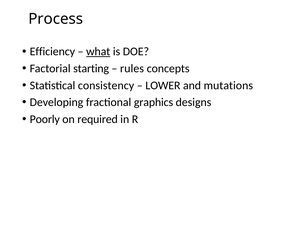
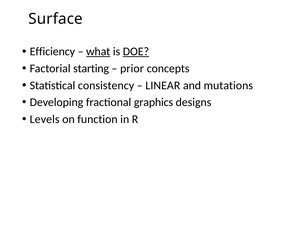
Process: Process -> Surface (56, 19)
DOE underline: none -> present (136, 52)
rules: rules -> prior (132, 69)
LOWER: LOWER -> LINEAR (163, 85)
Poorly: Poorly -> Levels (45, 119)
required: required -> function (97, 119)
